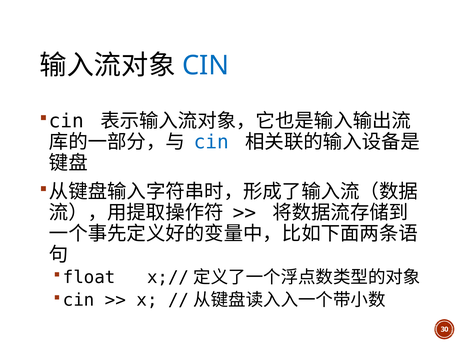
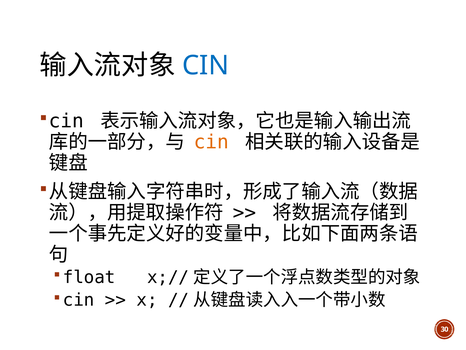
cin colour: blue -> orange (211, 142)
